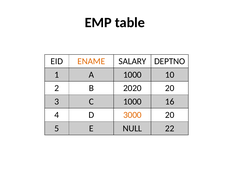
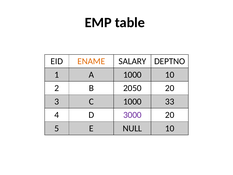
2020: 2020 -> 2050 (132, 88)
16: 16 -> 33 (170, 101)
3000 colour: orange -> purple (132, 115)
NULL 22: 22 -> 10 (170, 128)
